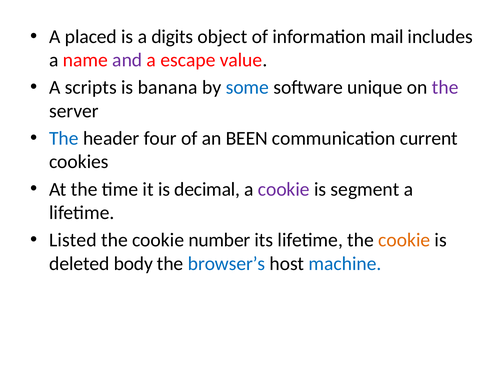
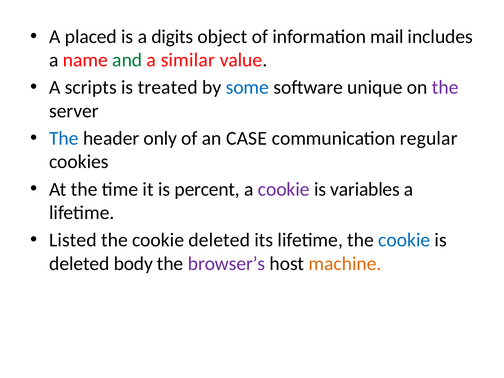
and colour: purple -> green (127, 60)
escape: escape -> similar (188, 60)
banana: banana -> treated (168, 87)
four: four -> only (160, 138)
BEEN: BEEN -> CASE (247, 138)
current: current -> regular (429, 138)
decimal: decimal -> percent (207, 189)
segment: segment -> variables (365, 189)
cookie number: number -> deleted (219, 240)
cookie colour: orange -> blue (404, 240)
browser’s colour: blue -> purple (227, 264)
machine colour: blue -> orange (345, 264)
